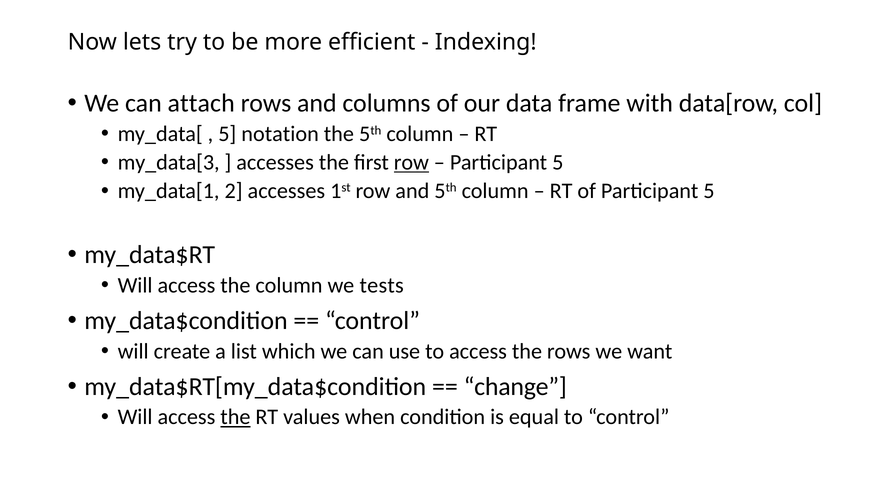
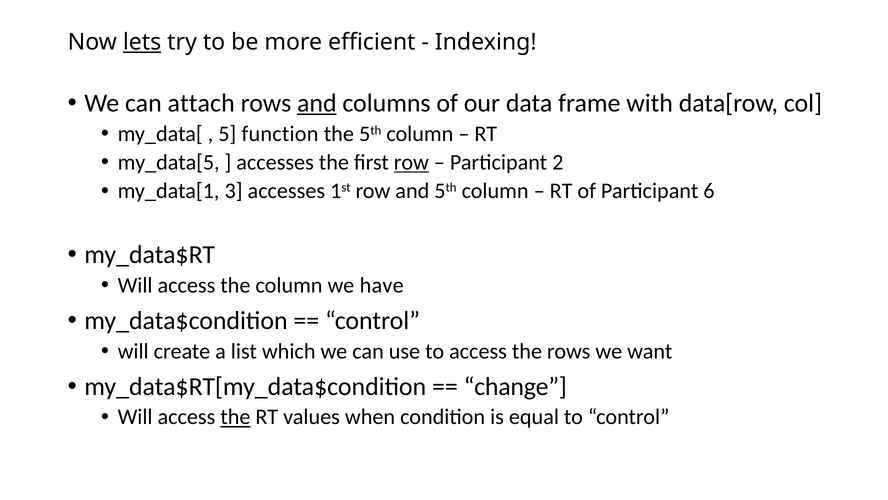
lets underline: none -> present (142, 42)
and underline: none -> present (317, 103)
notation: notation -> function (280, 134)
my_data[3: my_data[3 -> my_data[5 (169, 162)
5: 5 -> 2 (558, 162)
2: 2 -> 3 (234, 191)
of Participant 5: 5 -> 6 (709, 191)
tests: tests -> have (382, 285)
